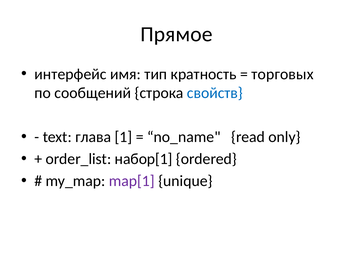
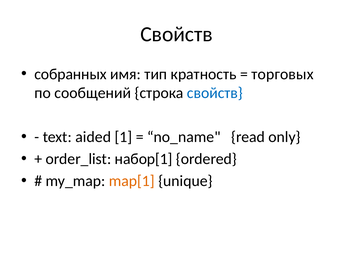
Прямое: Прямое -> Свойств (176, 34)
интерфейс: интерфейс -> собранных (71, 74)
глава: глава -> aided (93, 137)
map[1 colour: purple -> orange (132, 181)
